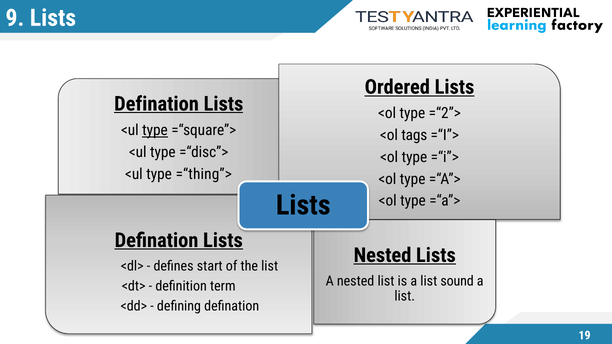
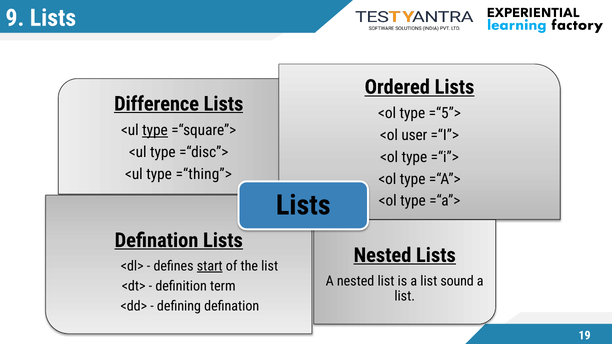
Defination: Defination -> Difference (157, 104)
=“2”>: =“2”> -> =“5”> (445, 114)
tags: tags -> user (414, 135)
start underline: none -> present (210, 266)
